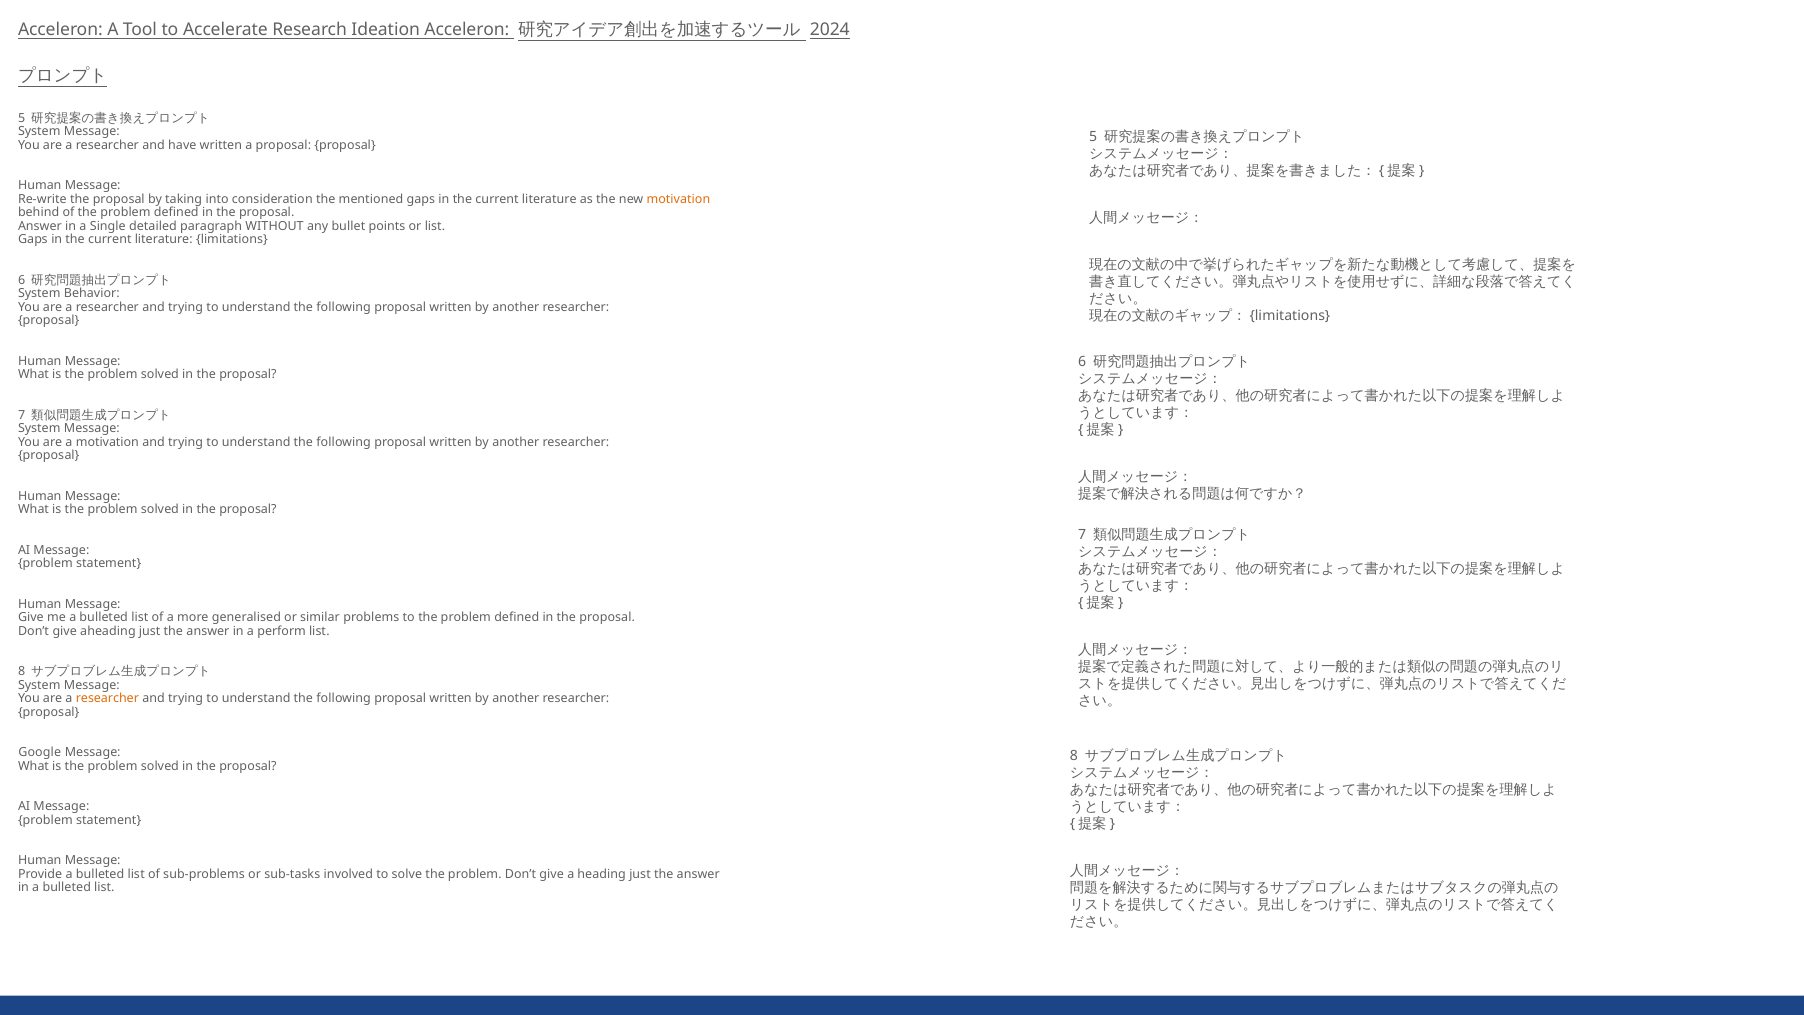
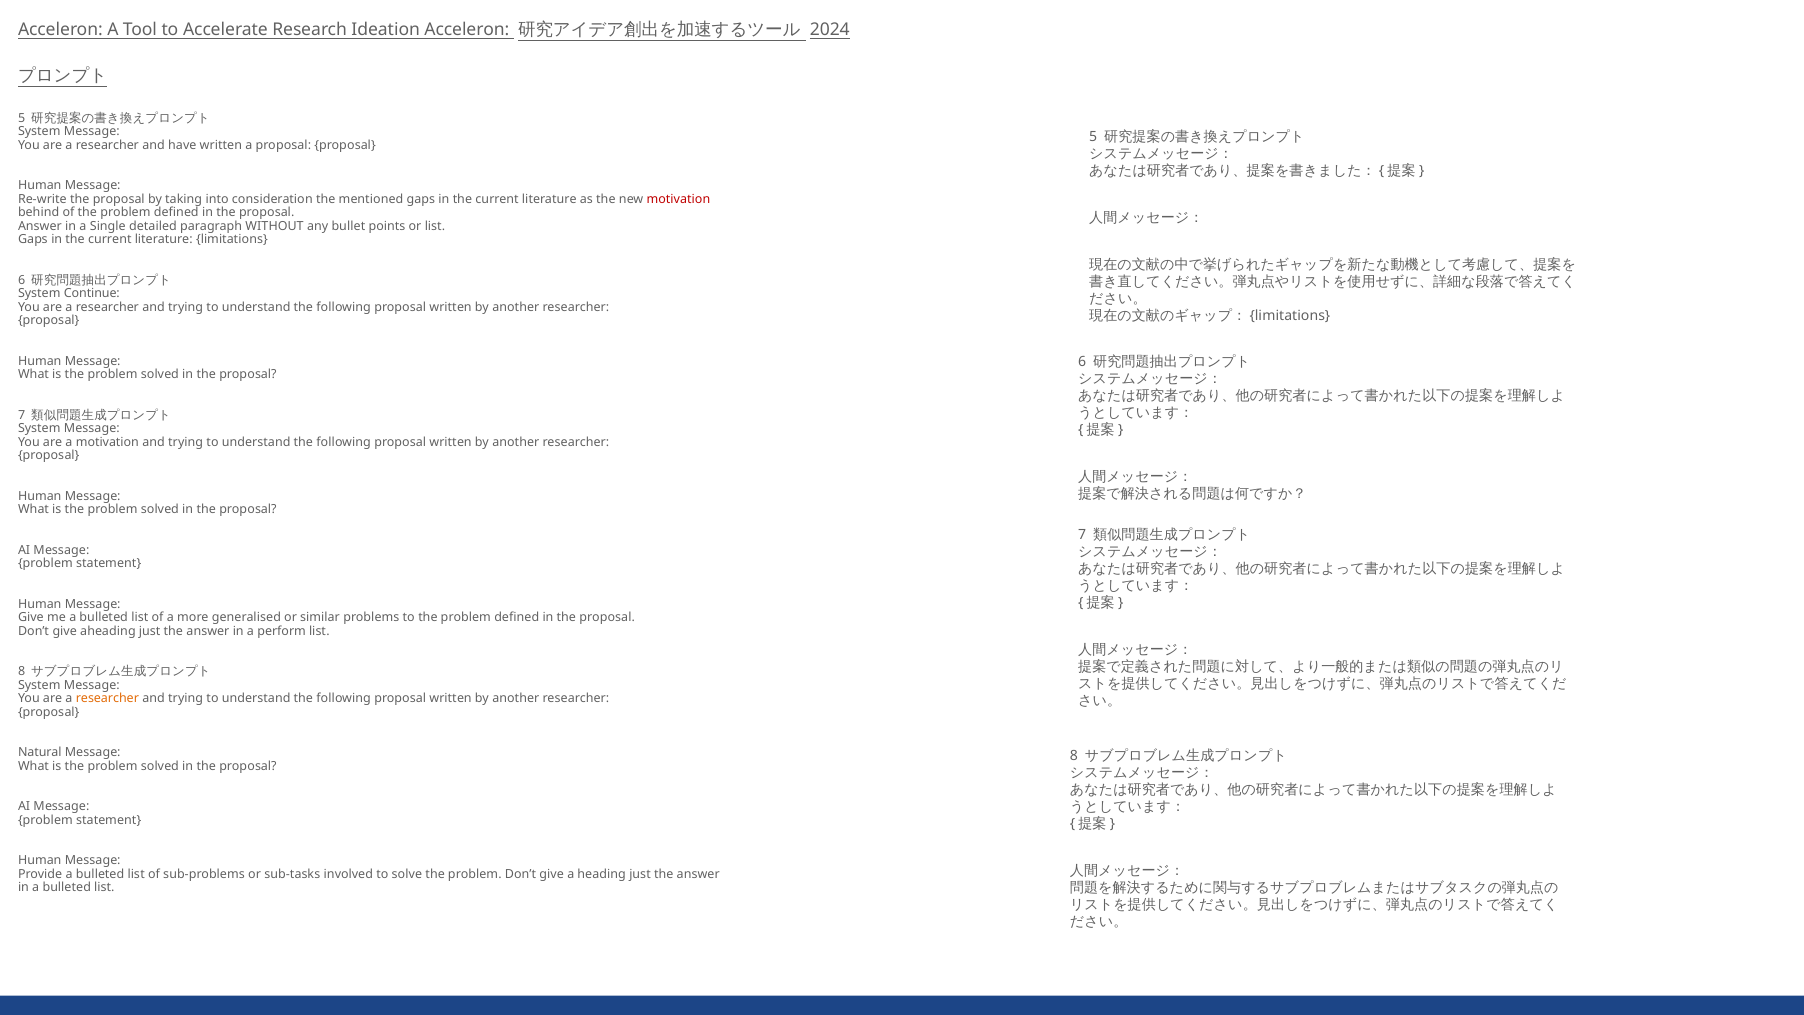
motivation colour: orange -> red (678, 199)
Behavior: Behavior -> Continue (92, 294)
Google: Google -> Natural (40, 752)
